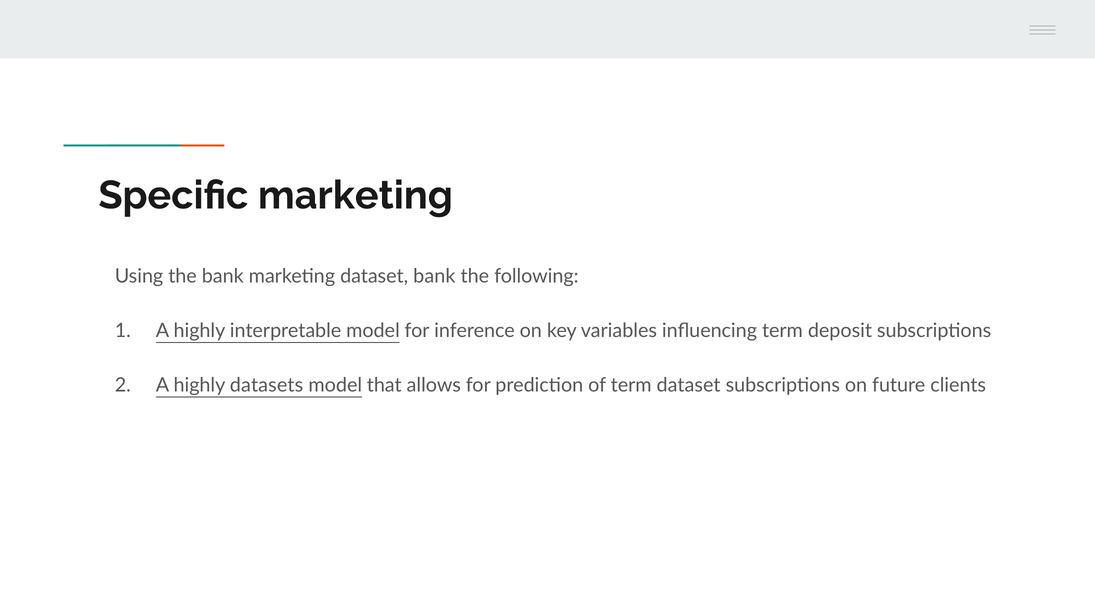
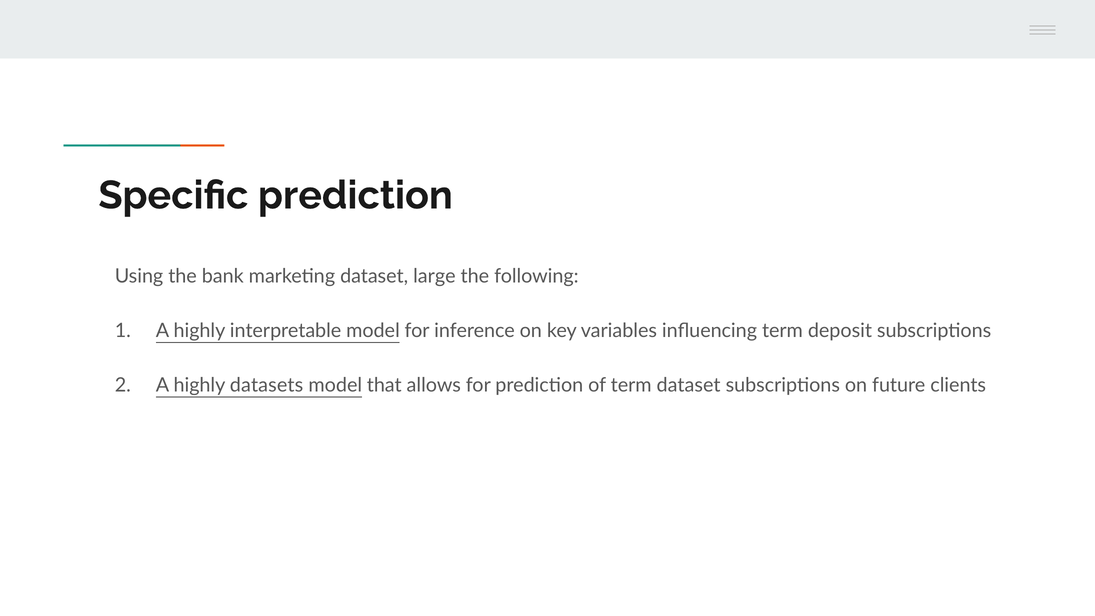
Specific marketing: marketing -> prediction (355, 195)
dataset bank: bank -> large (434, 276)
